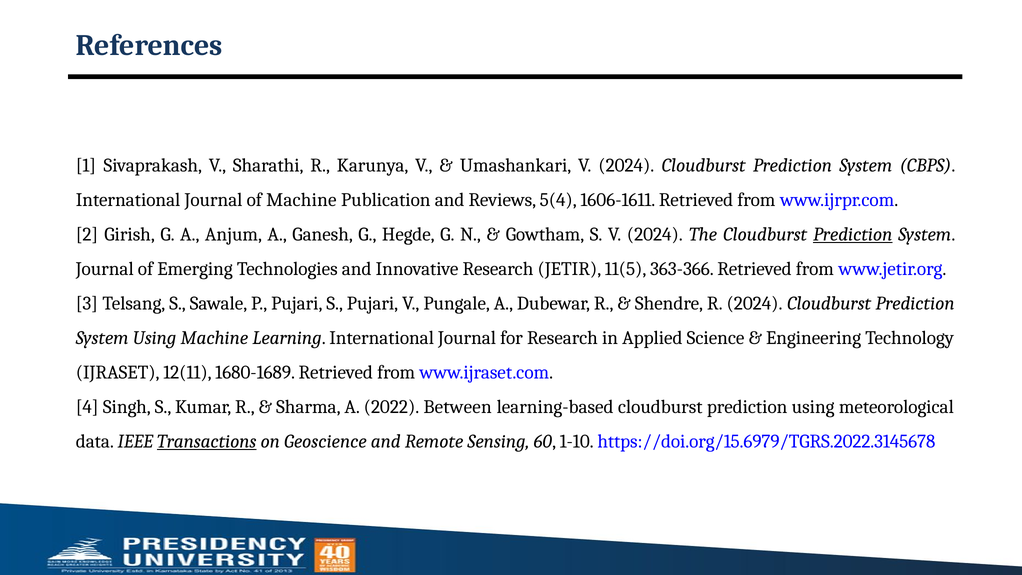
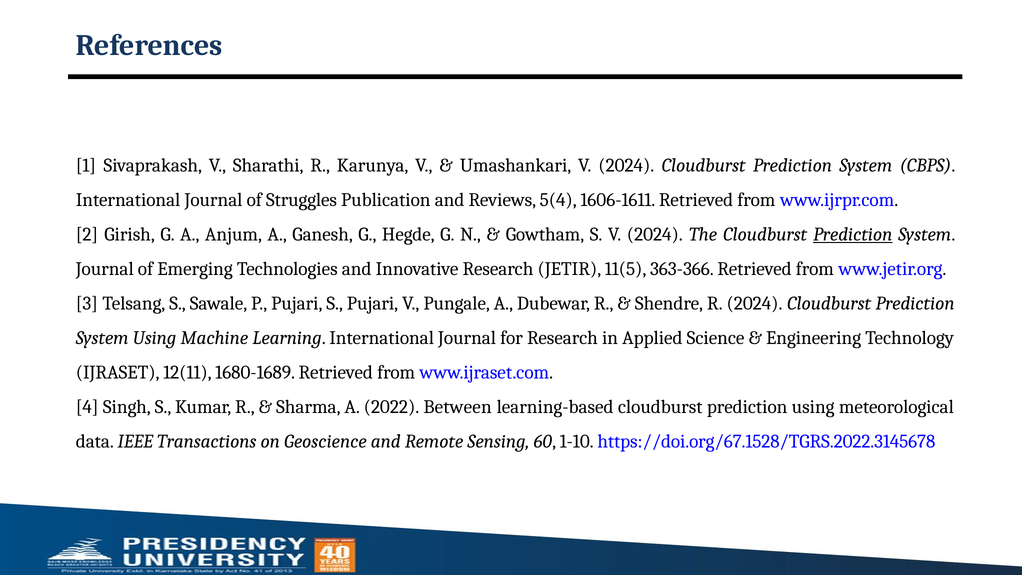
of Machine: Machine -> Struggles (301, 200)
Transactions underline: present -> none (207, 441)
https://doi.org/15.6979/TGRS.2022.3145678: https://doi.org/15.6979/TGRS.2022.3145678 -> https://doi.org/67.1528/TGRS.2022.3145678 (766, 441)
